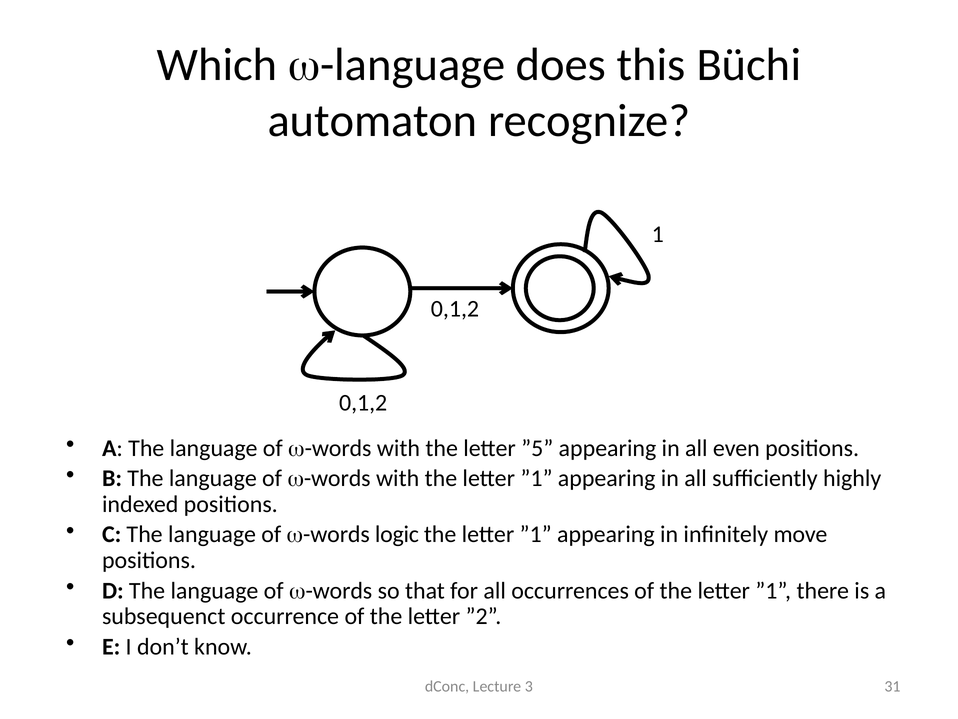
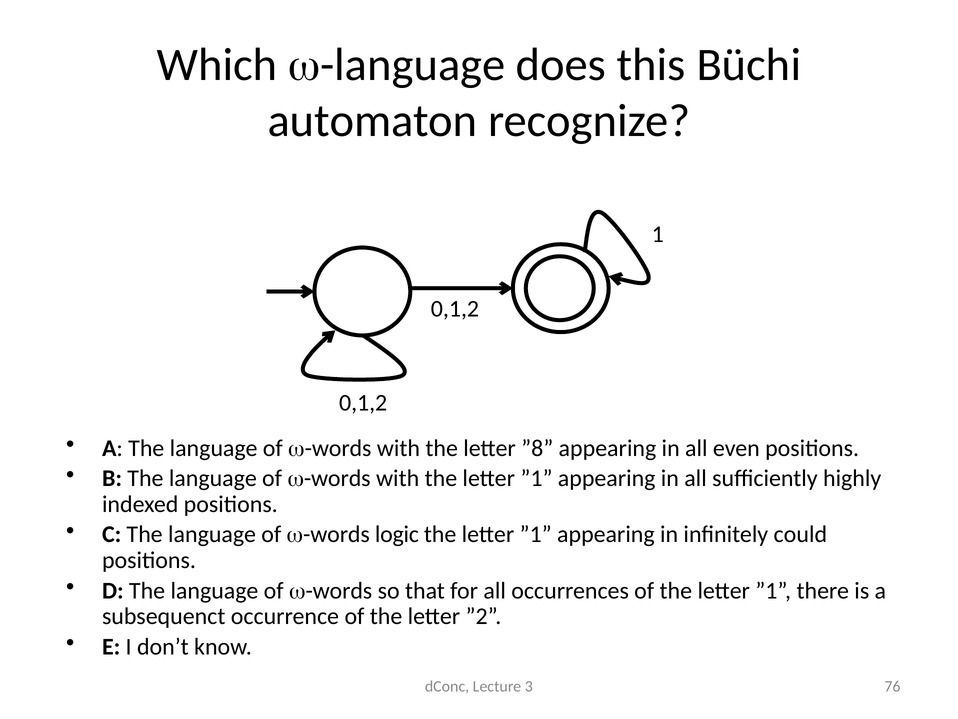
”5: ”5 -> ”8 (537, 448)
move: move -> could (800, 534)
31: 31 -> 76 (892, 686)
